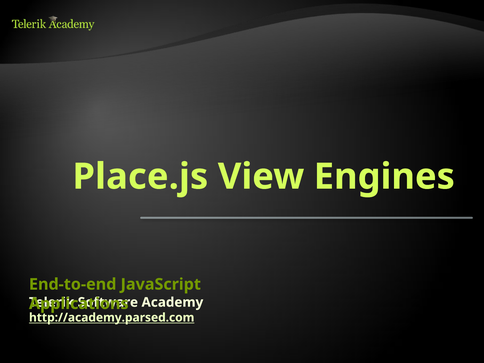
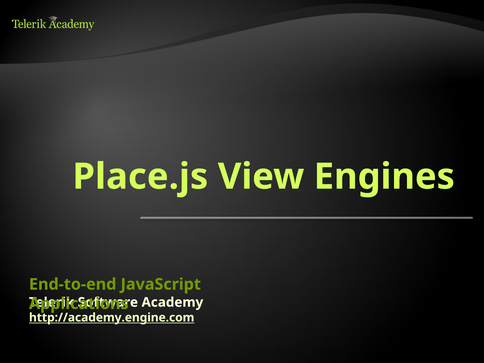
http://academy.parsed.com: http://academy.parsed.com -> http://academy.engine.com (112, 318)
